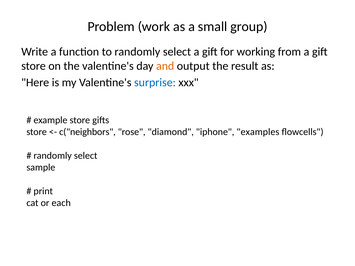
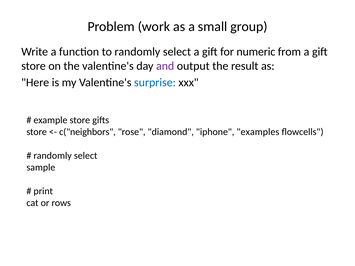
working: working -> numeric (256, 52)
and colour: orange -> purple (165, 66)
each: each -> rows (61, 203)
